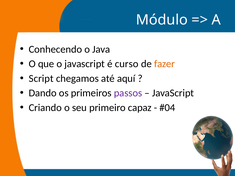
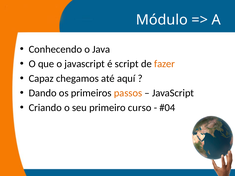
curso: curso -> script (127, 64)
Script: Script -> Capaz (41, 79)
passos colour: purple -> orange (128, 93)
capaz: capaz -> curso (140, 108)
